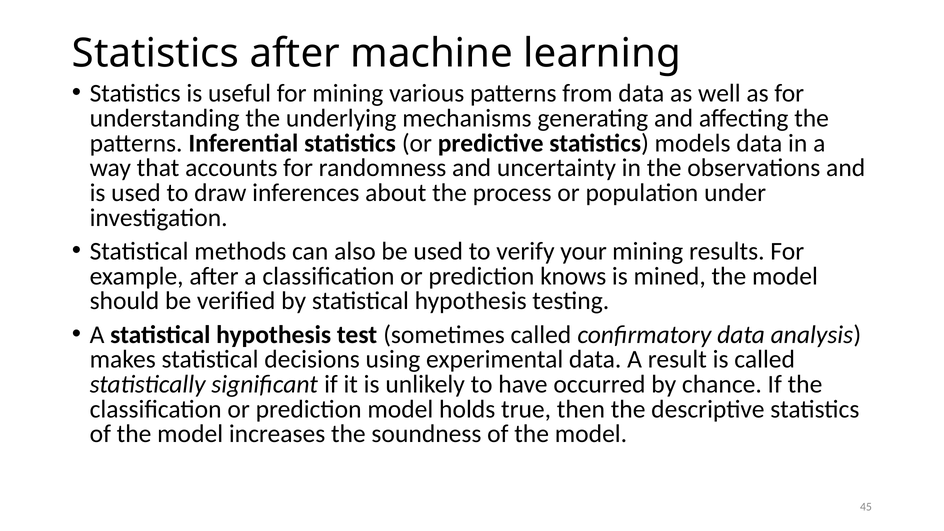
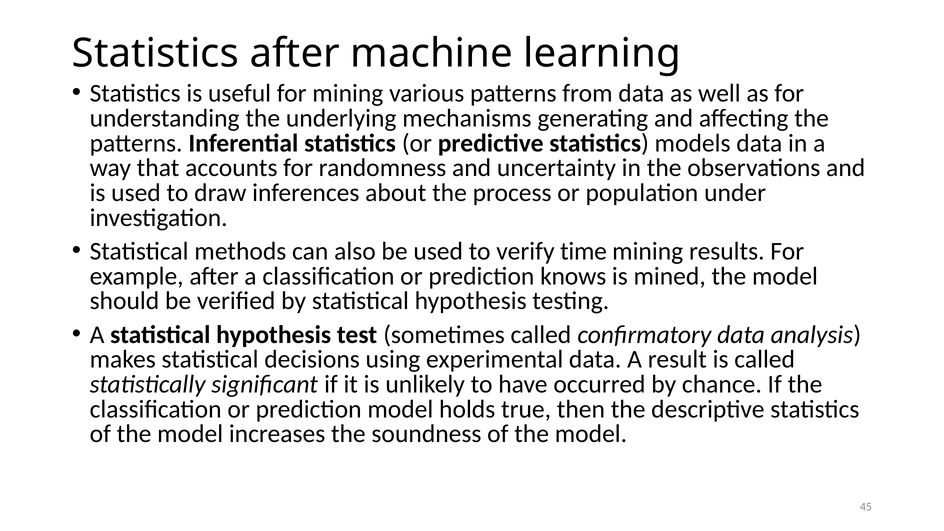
your: your -> time (584, 251)
